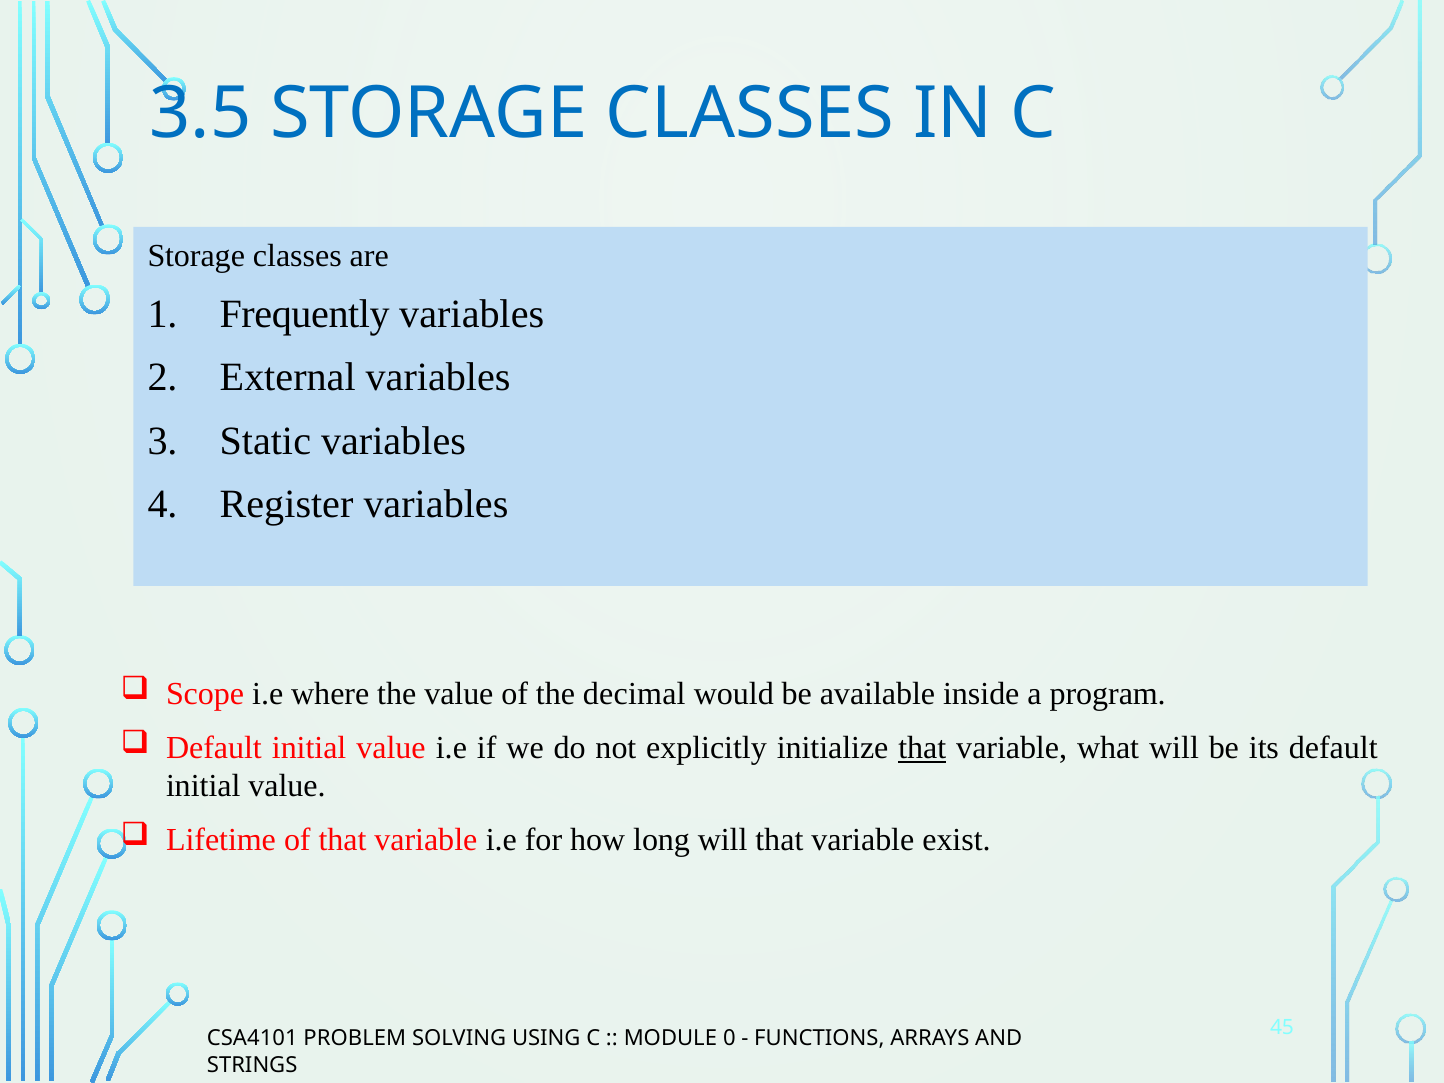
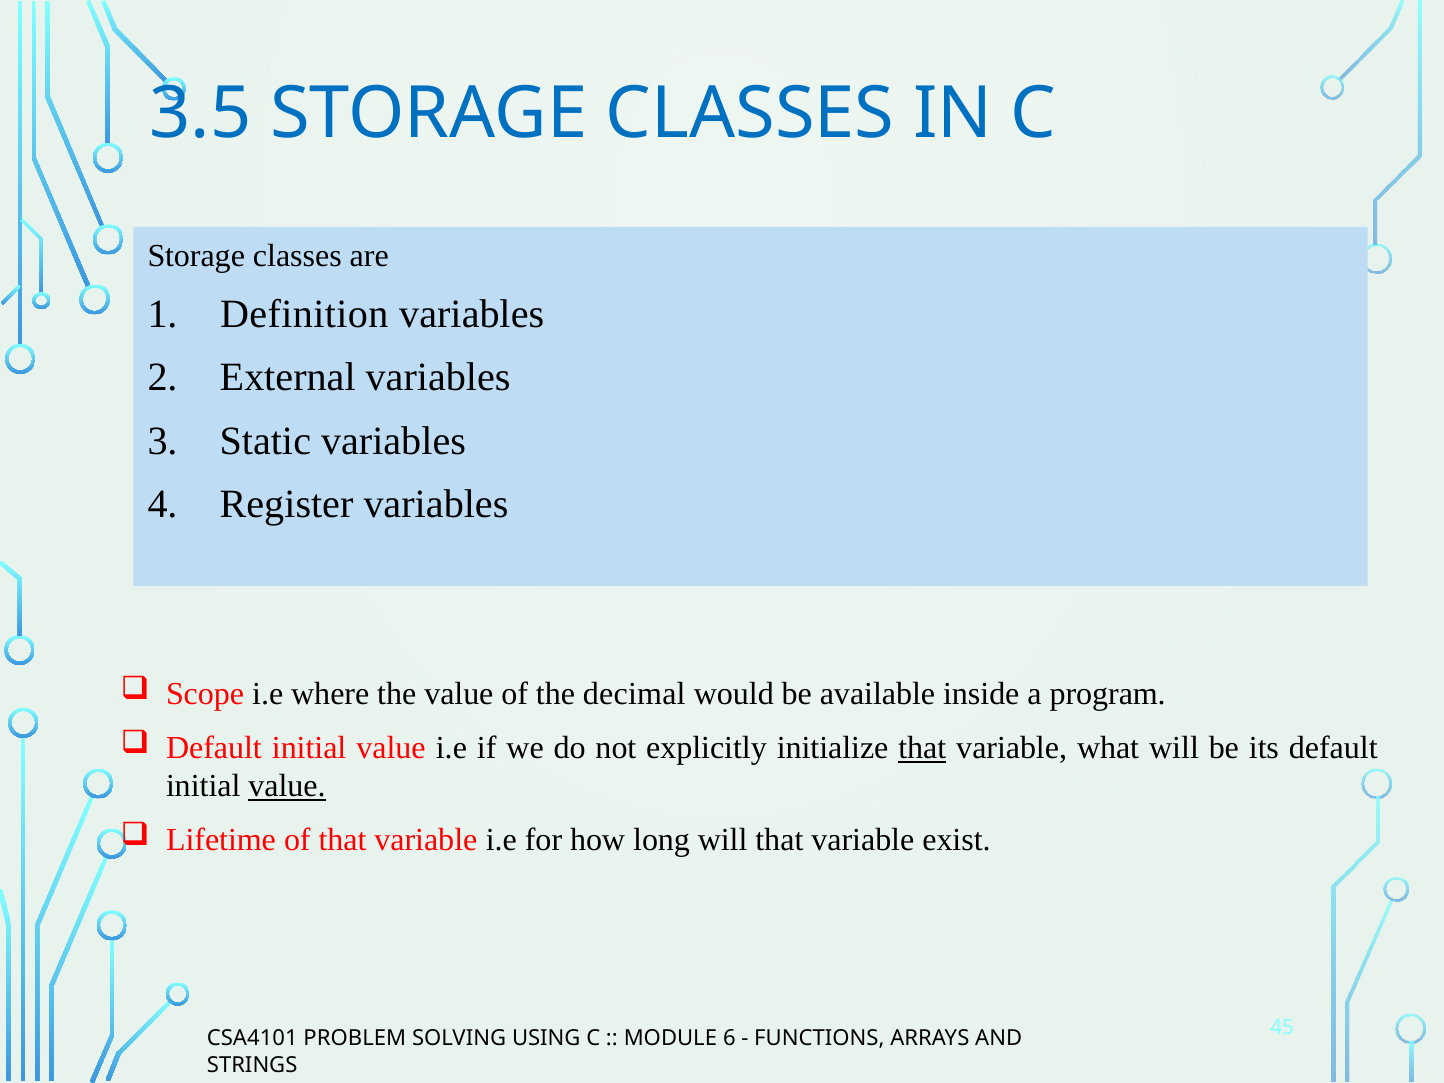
Frequently: Frequently -> Definition (304, 314)
value underline: none -> present (287, 786)
0: 0 -> 6 (729, 1038)
